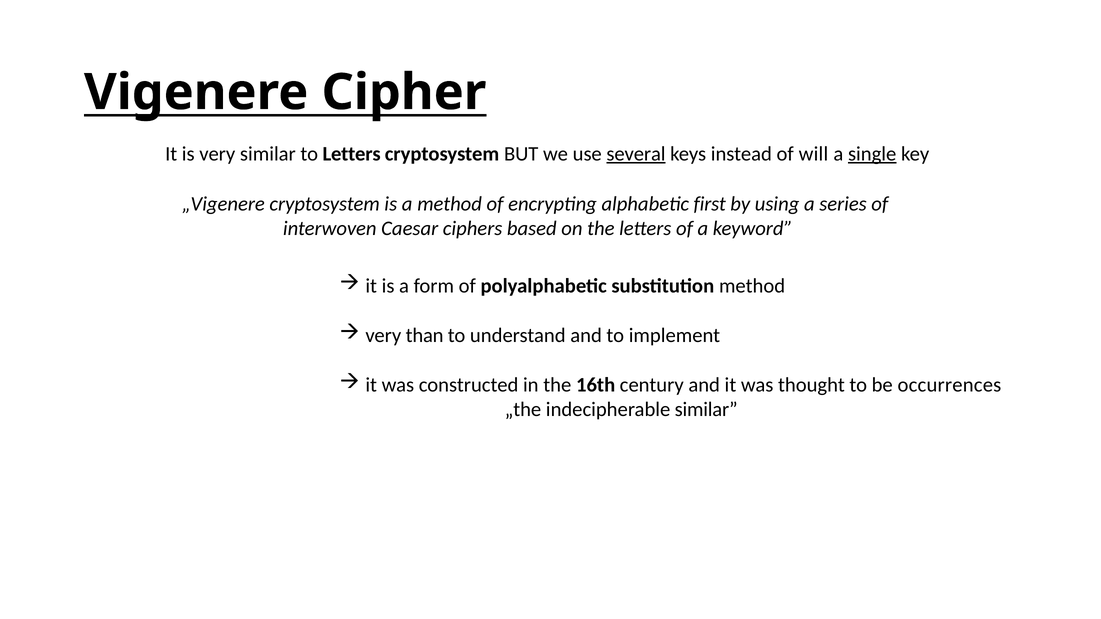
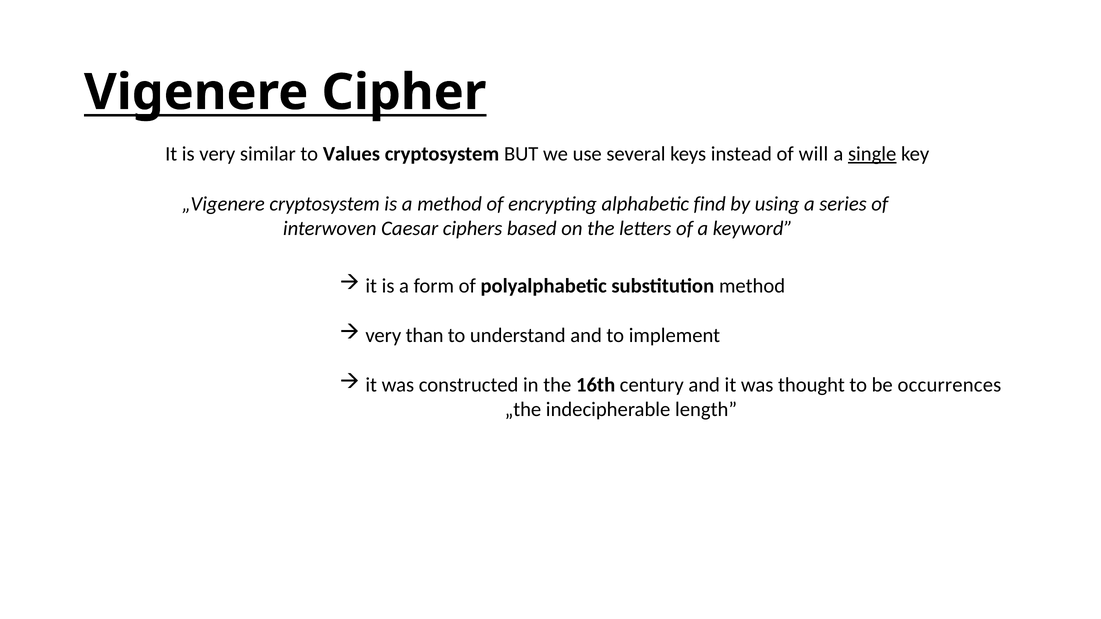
to Letters: Letters -> Values (351, 154)
several underline: present -> none (636, 154)
first: first -> find (710, 204)
indecipherable similar: similar -> length (706, 410)
